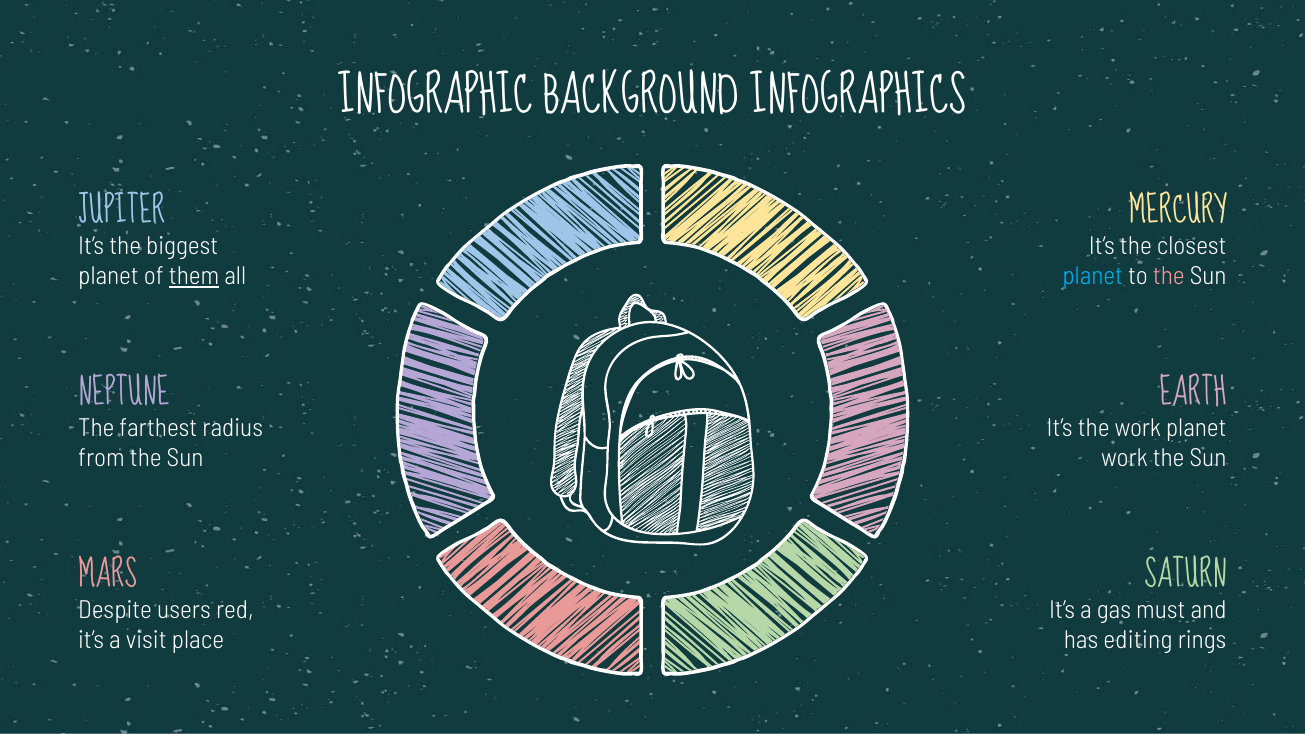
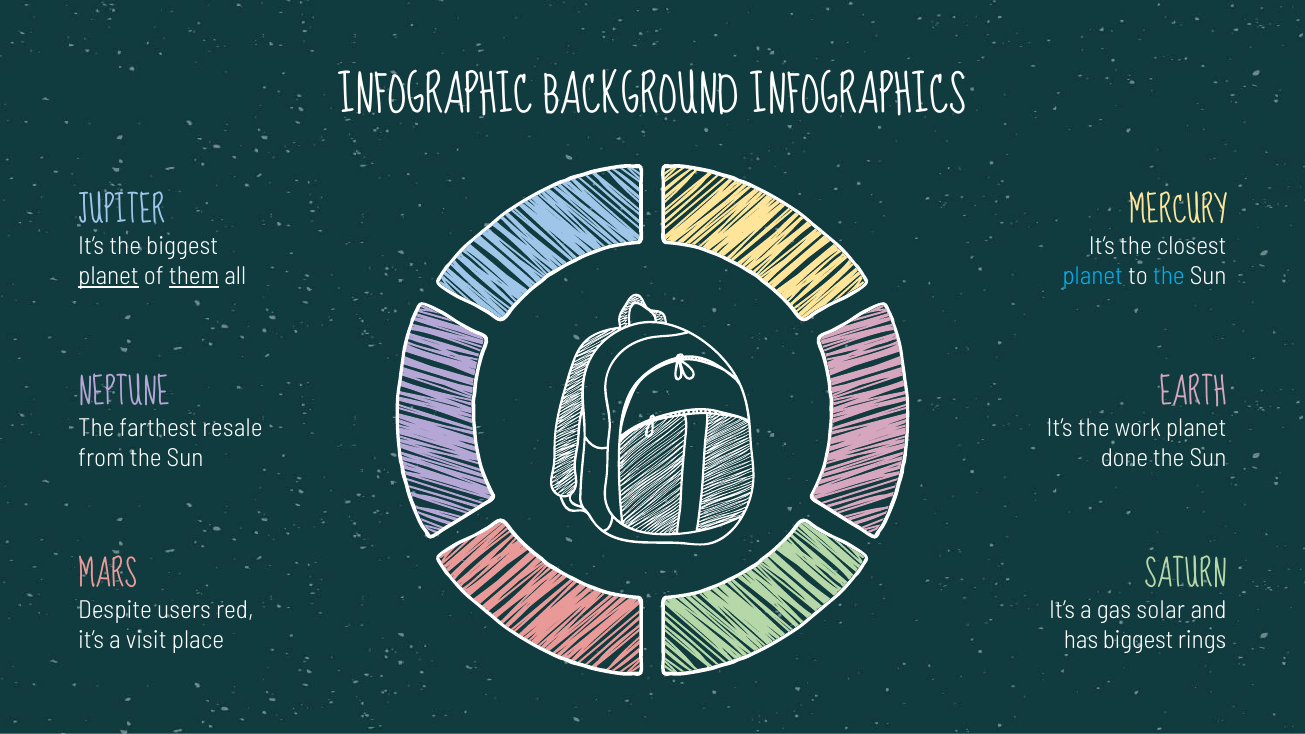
planet underline: none -> present (109, 276)
the colour: pink -> light blue (1169, 276)
radius: radius -> resale (233, 428)
work: work -> done (1124, 458)
must: must -> solar (1161, 610)
has editing: editing -> biggest (1138, 640)
